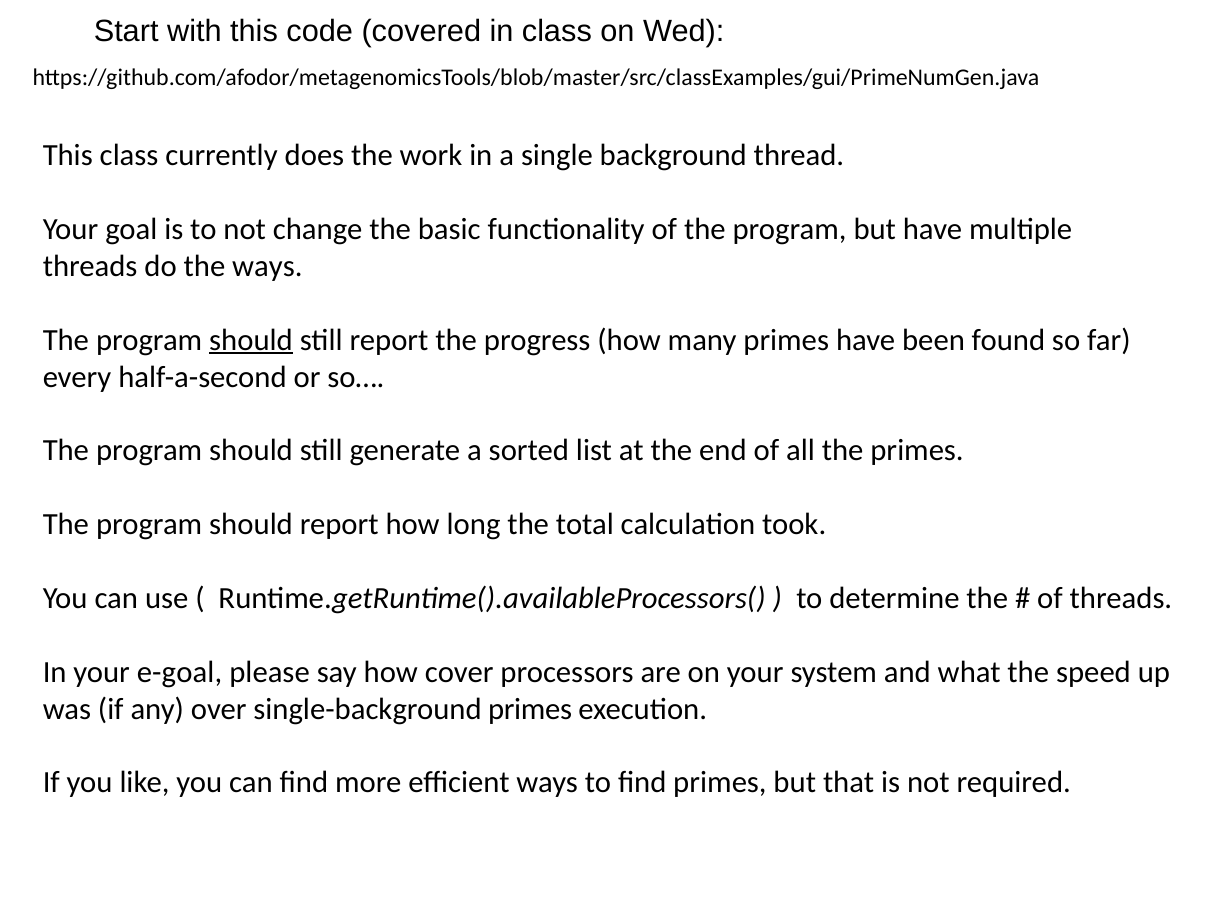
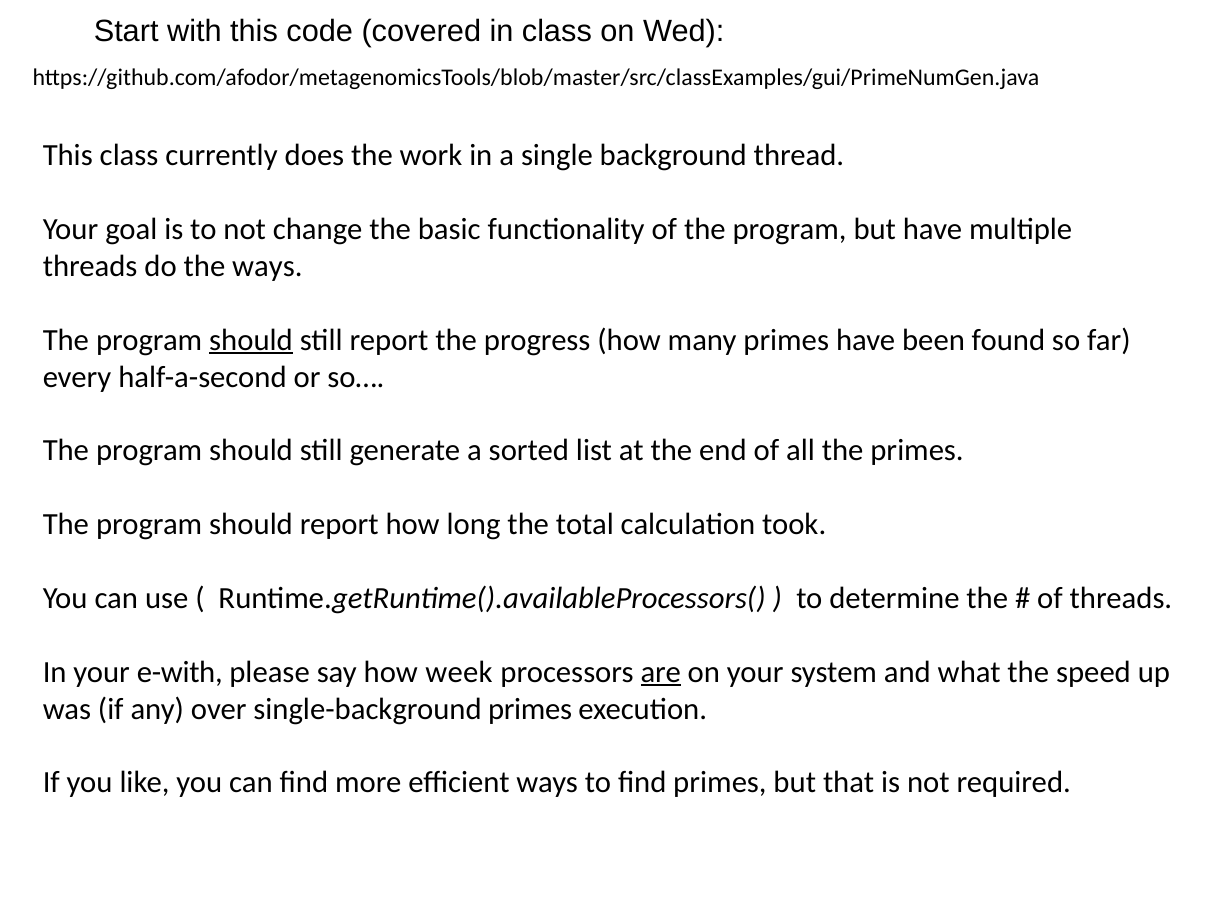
e-goal: e-goal -> e-with (180, 672)
cover: cover -> week (459, 672)
are underline: none -> present (661, 672)
